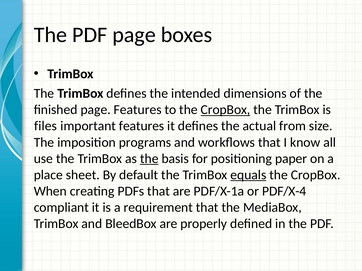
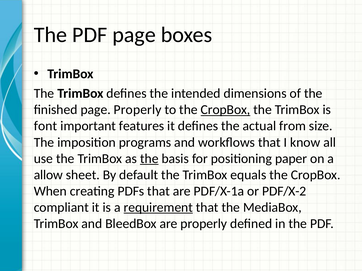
page Features: Features -> Properly (138, 110)
files: files -> font (46, 126)
place: place -> allow (48, 175)
equals underline: present -> none (248, 175)
PDF/X-4: PDF/X-4 -> PDF/X-2 (284, 191)
requirement underline: none -> present (158, 208)
